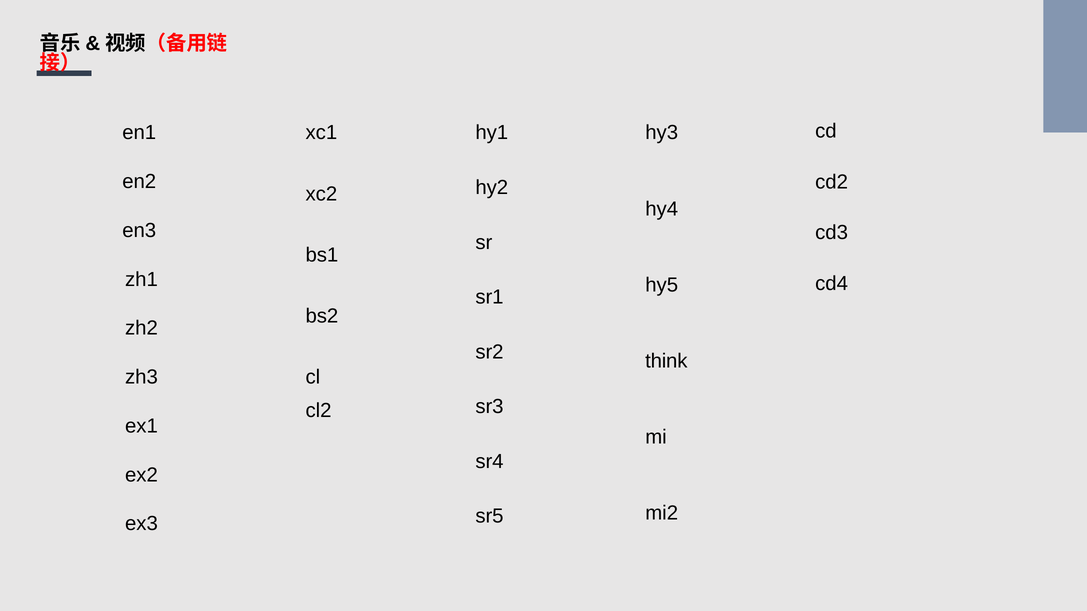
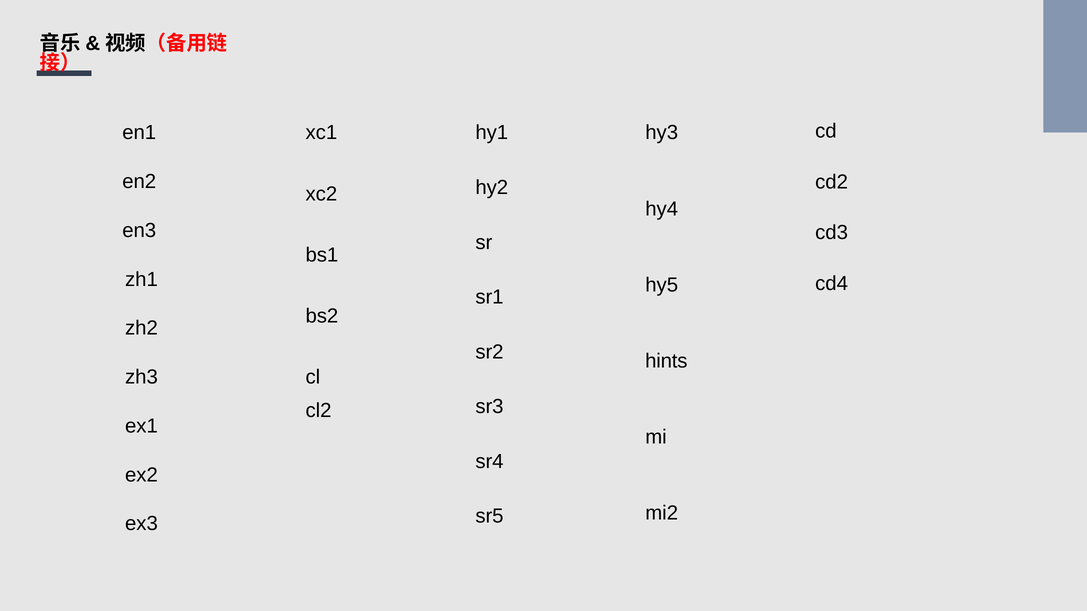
think: think -> hints (666, 361)
